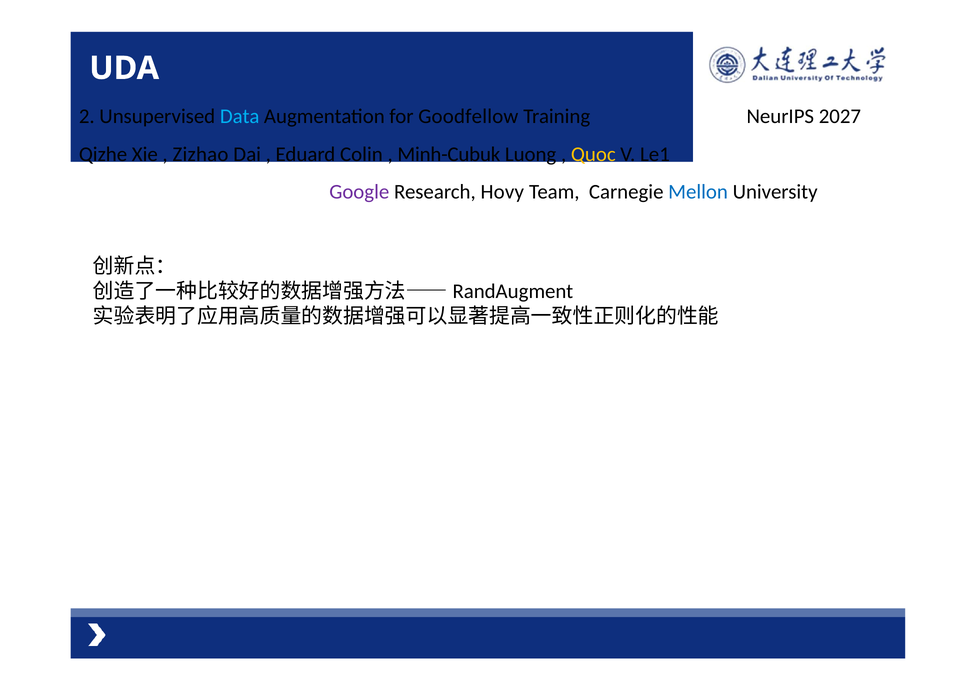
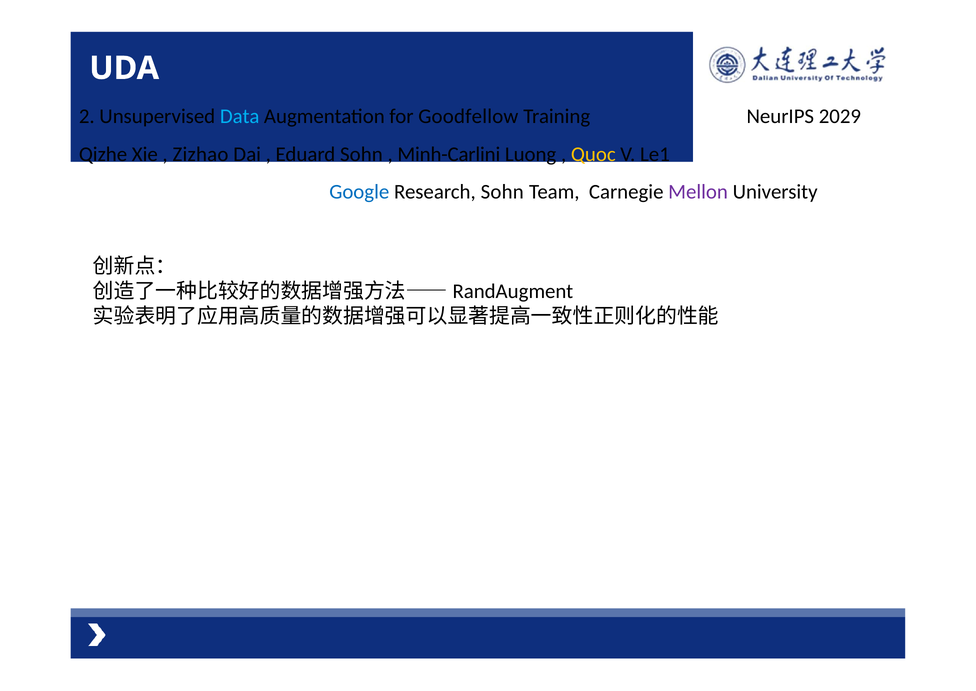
2027: 2027 -> 2029 (840, 116)
Eduard Colin: Colin -> Sohn (361, 154)
Minh-Cubuk: Minh-Cubuk -> Minh-Carlini (449, 154)
Google colour: purple -> blue (359, 192)
Research Hovy: Hovy -> Sohn (502, 192)
Mellon colour: blue -> purple (698, 192)
